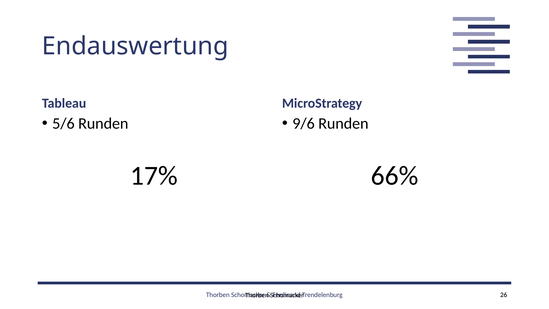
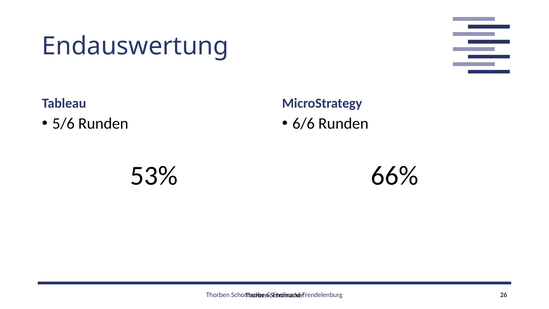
9/6: 9/6 -> 6/6 (304, 123)
17%: 17% -> 53% (154, 176)
